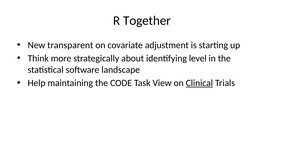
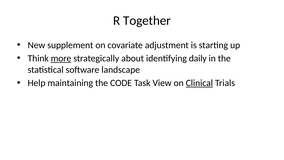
transparent: transparent -> supplement (70, 45)
more underline: none -> present (61, 58)
level: level -> daily (198, 58)
